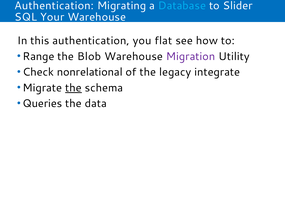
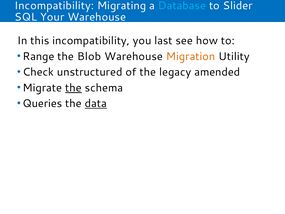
Authentication: Authentication -> Incompatibility (54, 6)
this authentication: authentication -> incompatibility (91, 41)
flat: flat -> last (163, 41)
Migration colour: purple -> orange (191, 56)
nonrelational: nonrelational -> unstructured (90, 72)
integrate: integrate -> amended (217, 72)
data underline: none -> present (96, 103)
